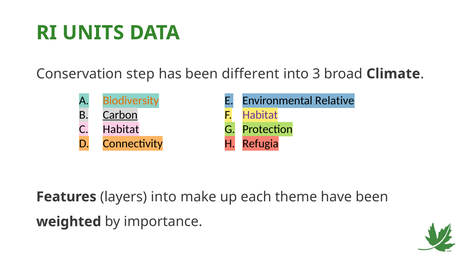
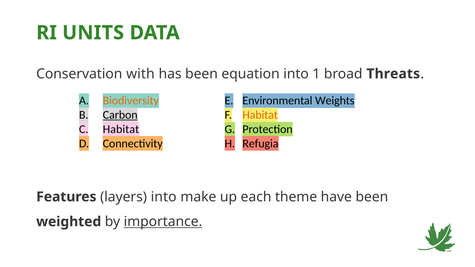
step: step -> with (140, 74)
different: different -> equation (251, 74)
3: 3 -> 1 (316, 74)
Climate: Climate -> Threats (393, 74)
Relative: Relative -> Weights (335, 101)
Habitat colour: purple -> orange (260, 115)
importance underline: none -> present (163, 222)
